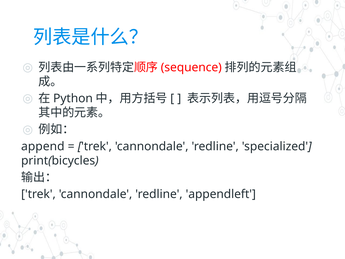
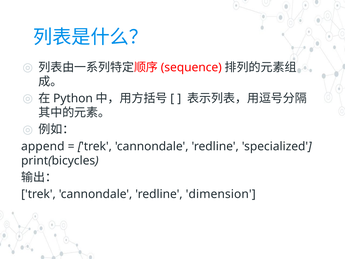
appendleft: appendleft -> dimension (221, 194)
